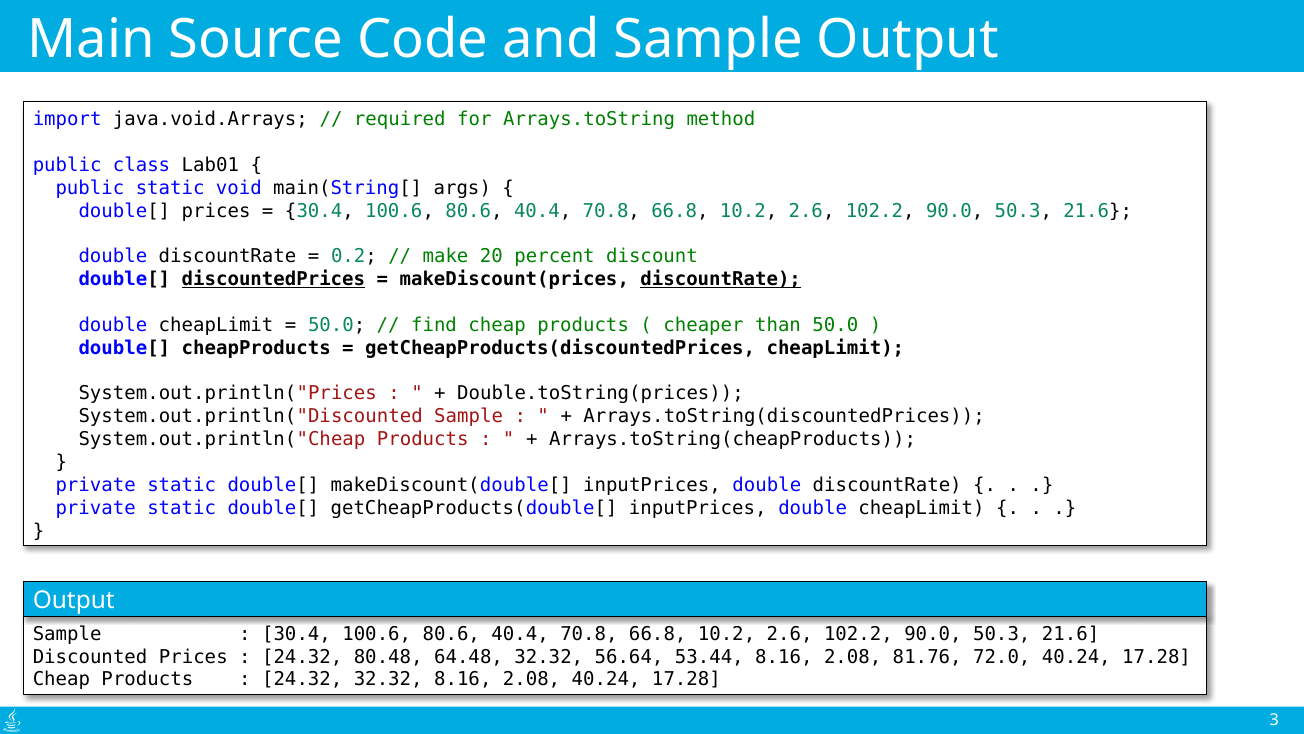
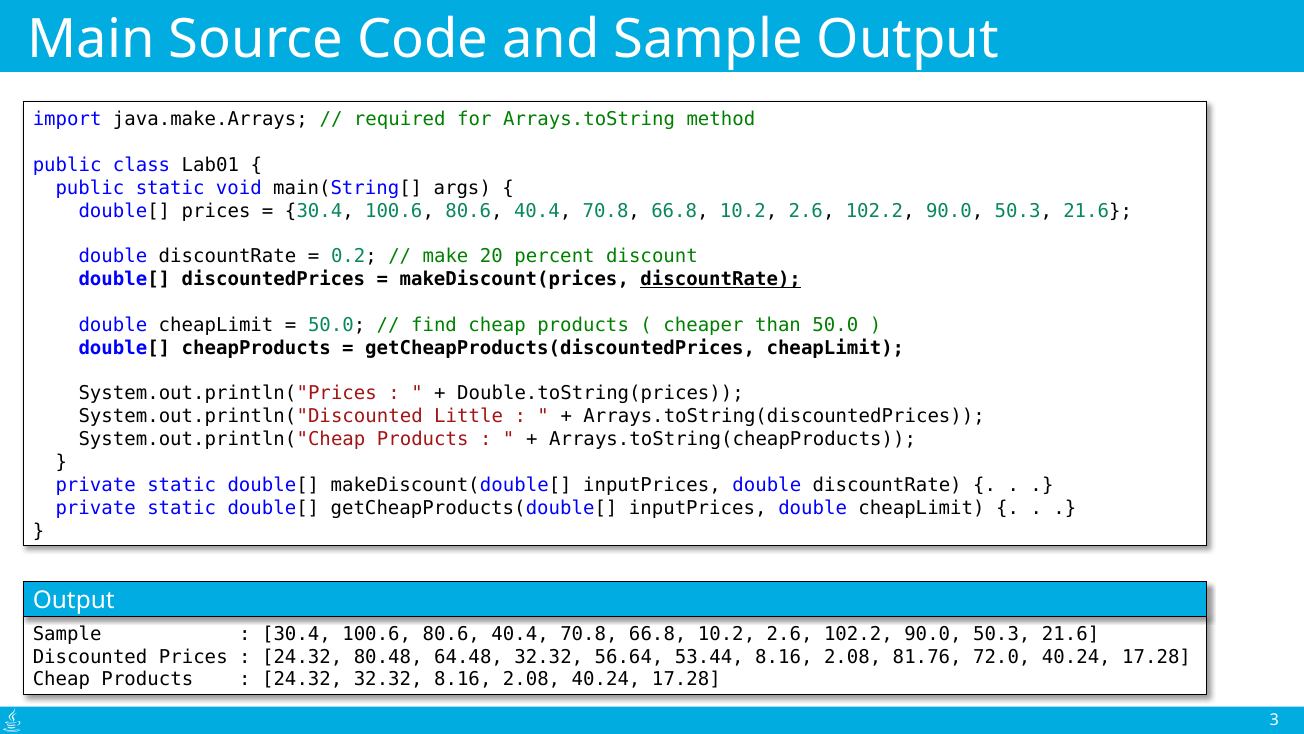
java.void.Arrays: java.void.Arrays -> java.make.Arrays (210, 119)
discountedPrices underline: present -> none (273, 279)
System.out.println("Discounted Sample: Sample -> Little (469, 416)
